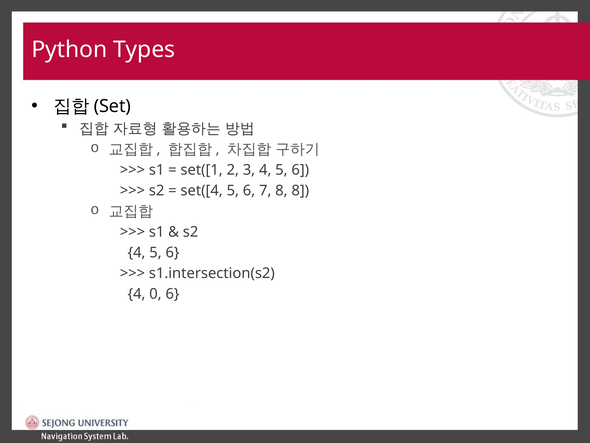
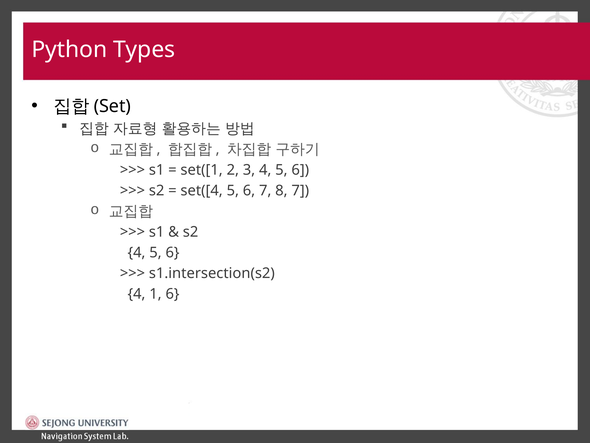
8 8: 8 -> 7 (300, 190)
0: 0 -> 1 (156, 294)
